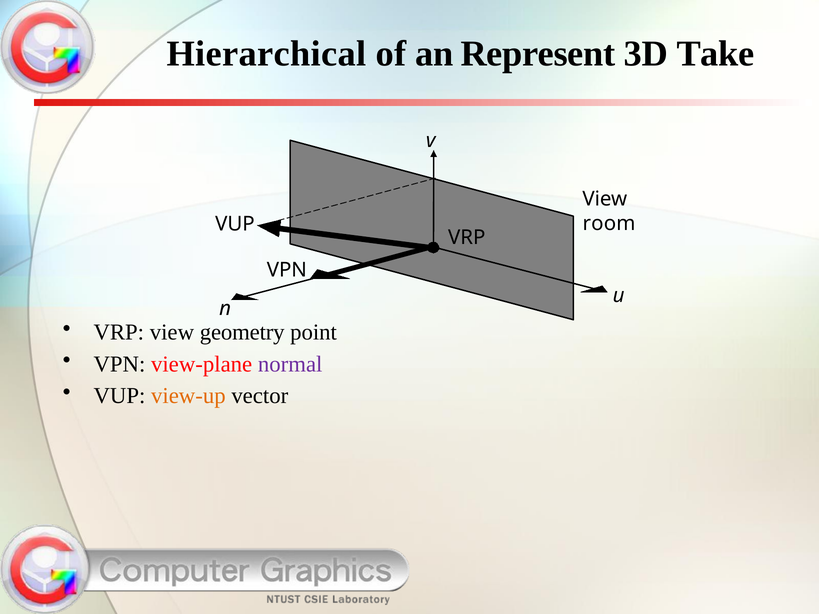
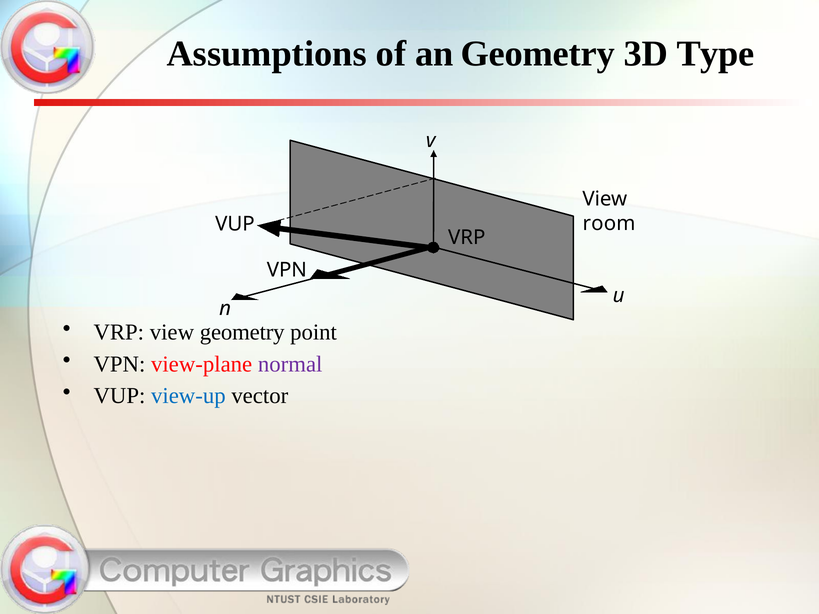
Hierarchical: Hierarchical -> Assumptions (267, 54)
an Represent: Represent -> Geometry (538, 54)
Take: Take -> Type (715, 54)
view-up colour: orange -> blue (188, 396)
